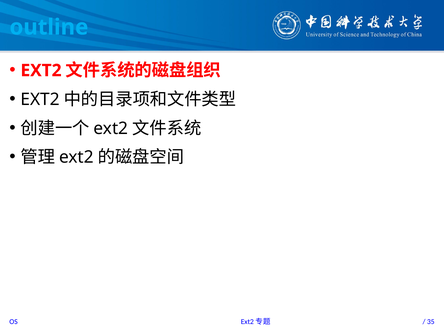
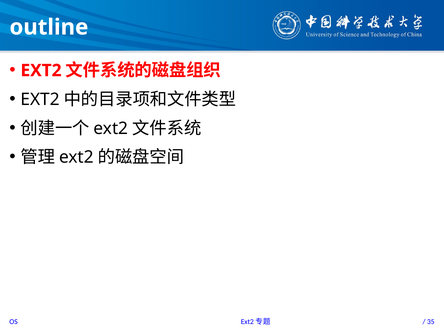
outline colour: light blue -> white (49, 27)
